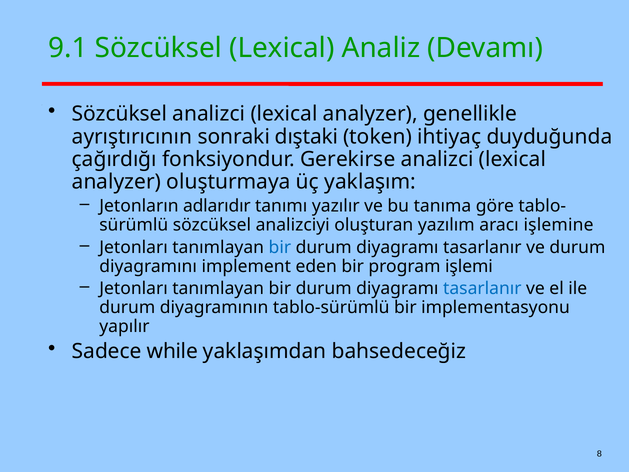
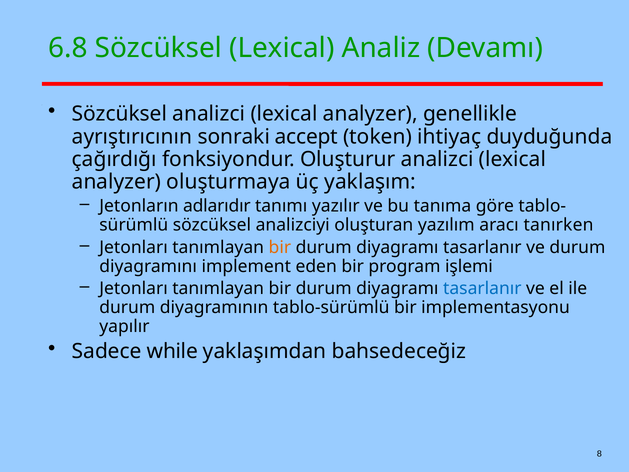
9.1: 9.1 -> 6.8 (68, 48)
dıştaki: dıştaki -> accept (306, 137)
Gerekirse: Gerekirse -> Oluşturur (348, 159)
işlemine: işlemine -> tanırken (559, 225)
bir colour: blue -> orange (280, 247)
